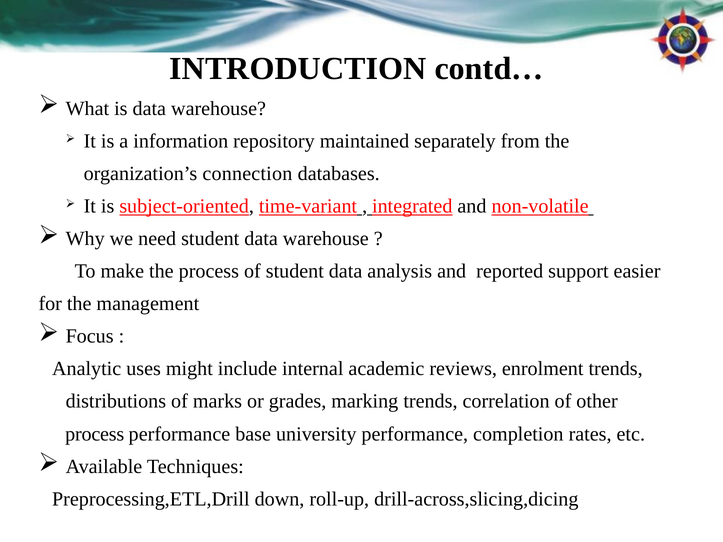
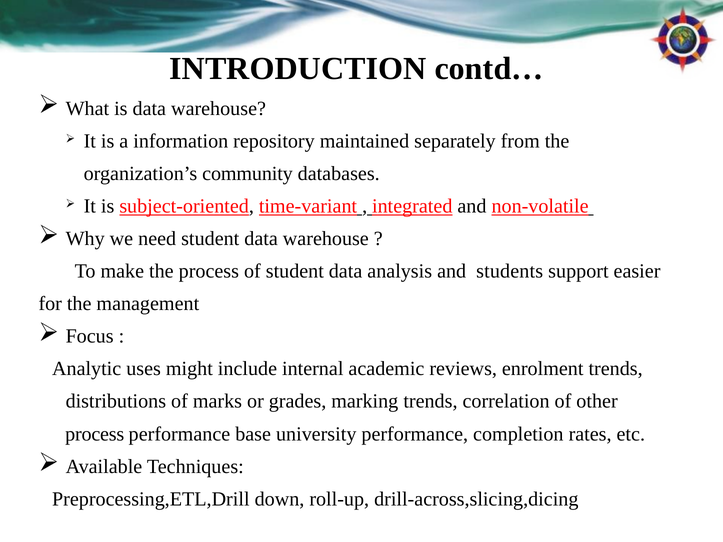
connection: connection -> community (248, 174)
reported: reported -> students (510, 271)
